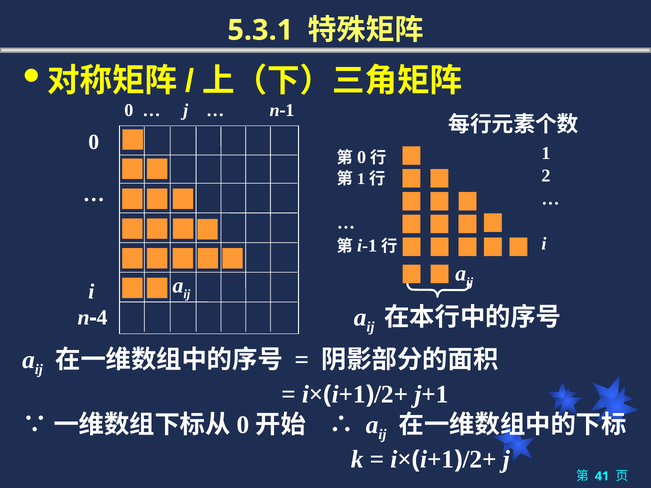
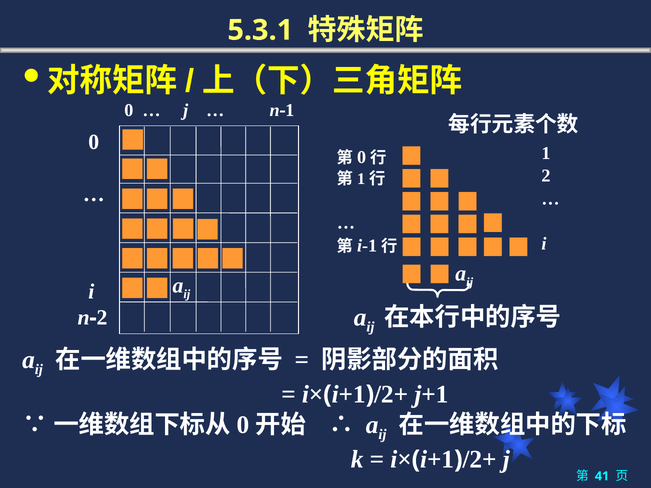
4: 4 -> 2 (102, 318)
